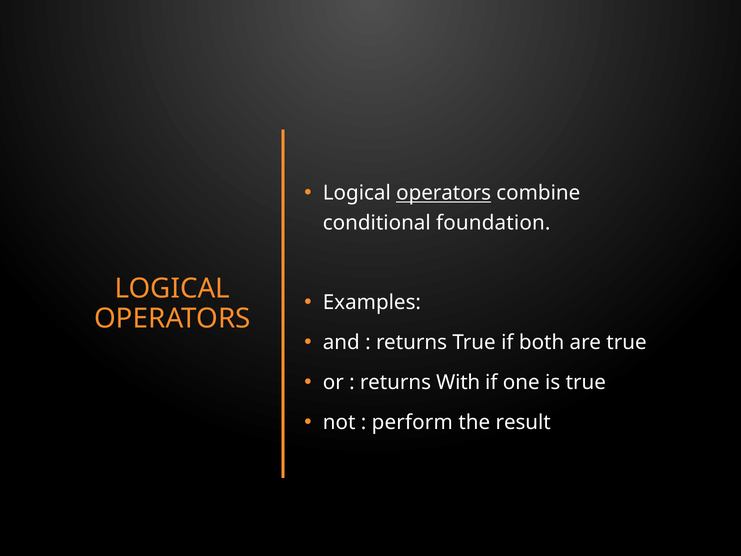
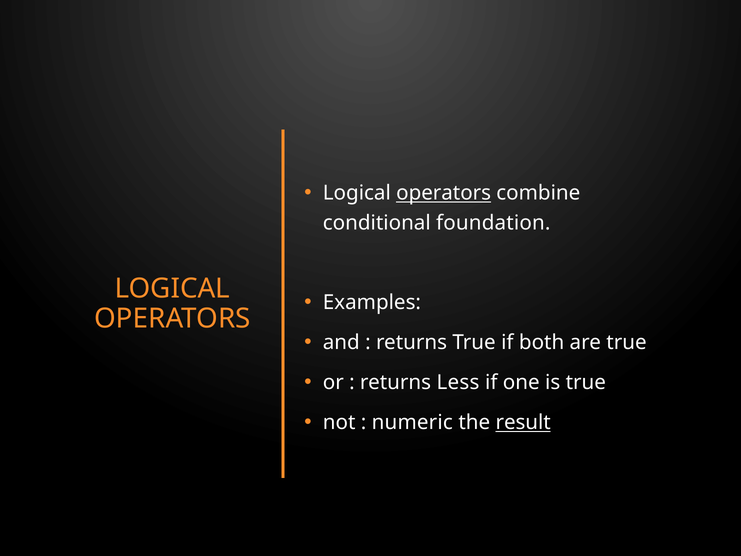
With: With -> Less (458, 382)
perform: perform -> numeric (412, 422)
result underline: none -> present (523, 422)
